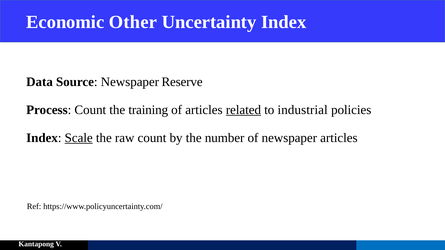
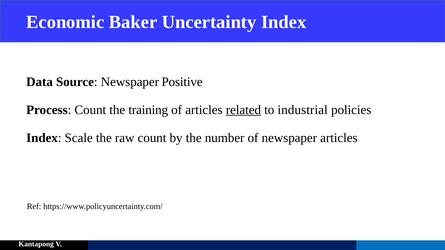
Other: Other -> Baker (133, 22)
Reserve: Reserve -> Positive (182, 82)
Scale underline: present -> none (79, 138)
